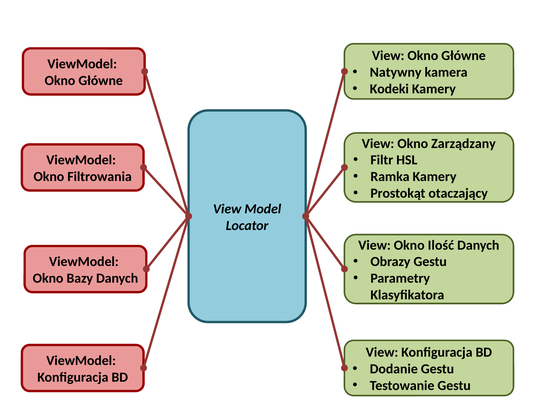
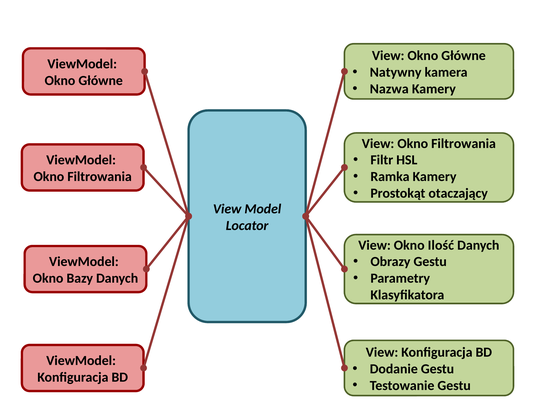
Kodeki: Kodeki -> Nazwa (389, 89)
View Okno Zarządzany: Zarządzany -> Filtrowania (464, 144)
